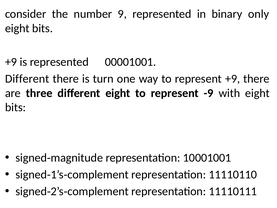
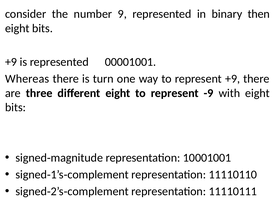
only: only -> then (259, 14)
Different: Different -> Whereas (27, 79)
